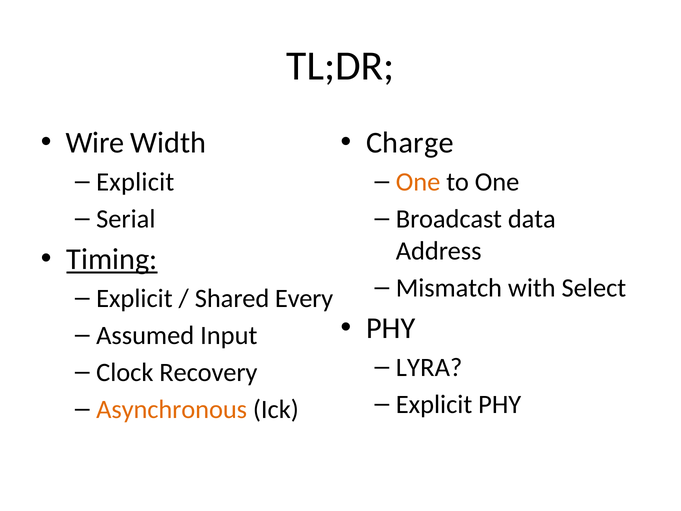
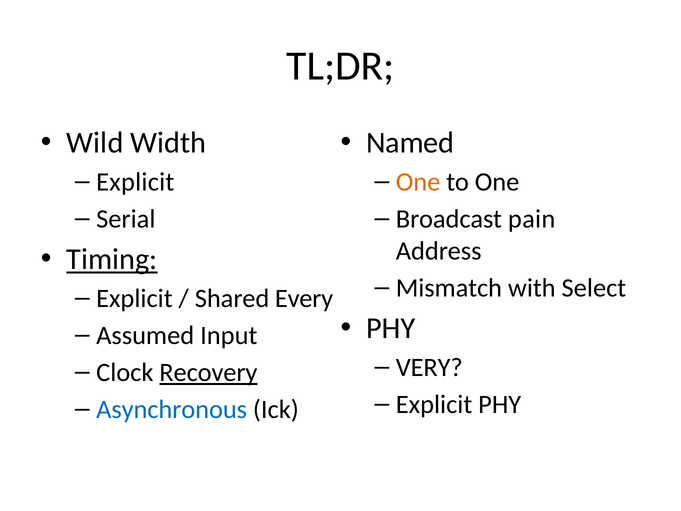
Wire: Wire -> Wild (95, 143)
Charge: Charge -> Named (410, 143)
data: data -> pain (532, 219)
LYRA: LYRA -> VERY (429, 367)
Recovery underline: none -> present (208, 372)
Asynchronous colour: orange -> blue (172, 409)
